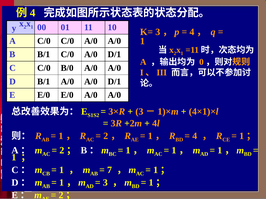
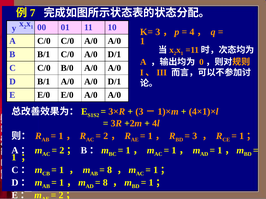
4: 4 -> 7 (33, 13)
4: 4 -> 3 (195, 136)
7: 7 -> 8 (110, 170)
3: 3 -> 8 (105, 183)
